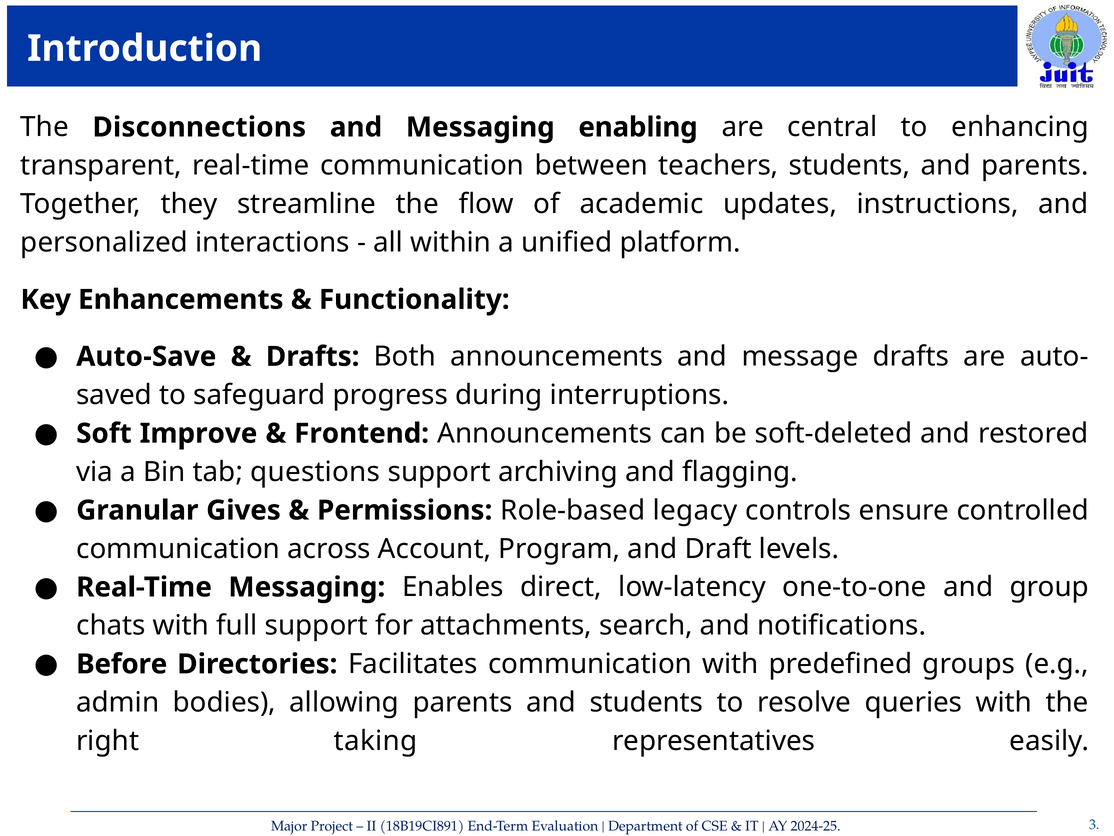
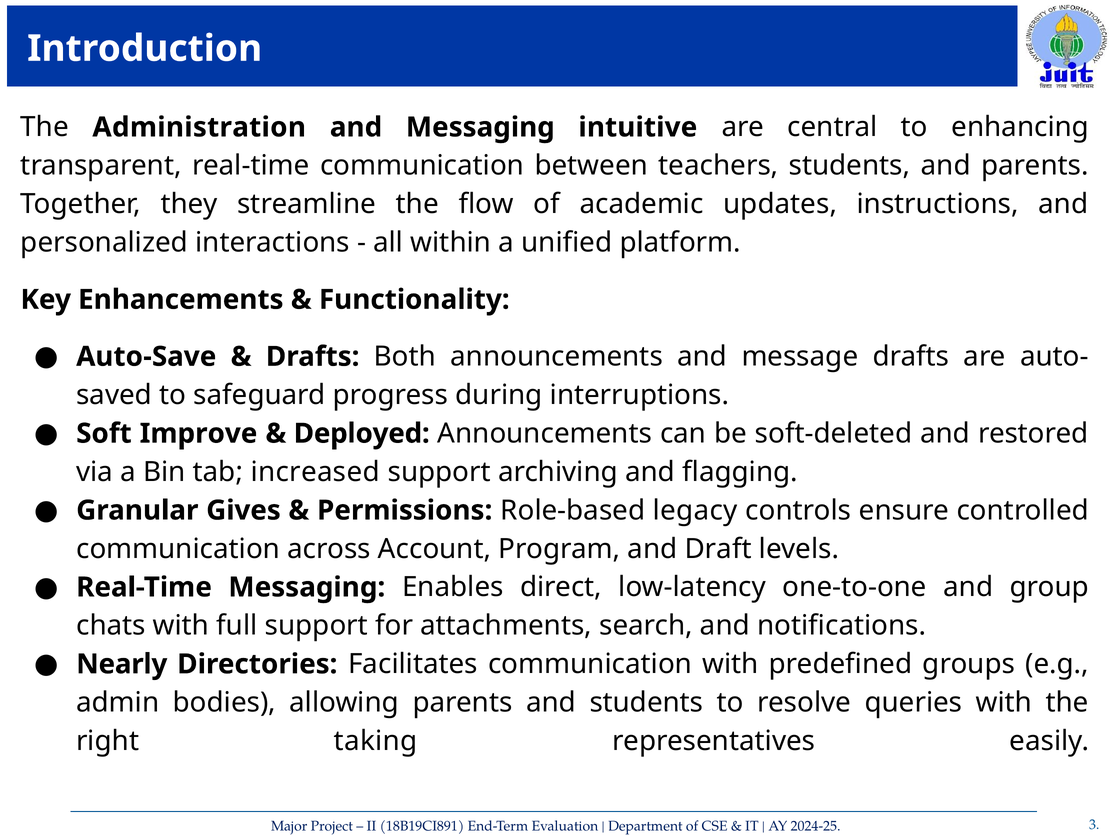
Disconnections: Disconnections -> Administration (199, 127)
enabling: enabling -> intuitive (638, 127)
Frontend: Frontend -> Deployed (362, 433)
questions: questions -> increased (315, 472)
Before: Before -> Nearly (122, 664)
